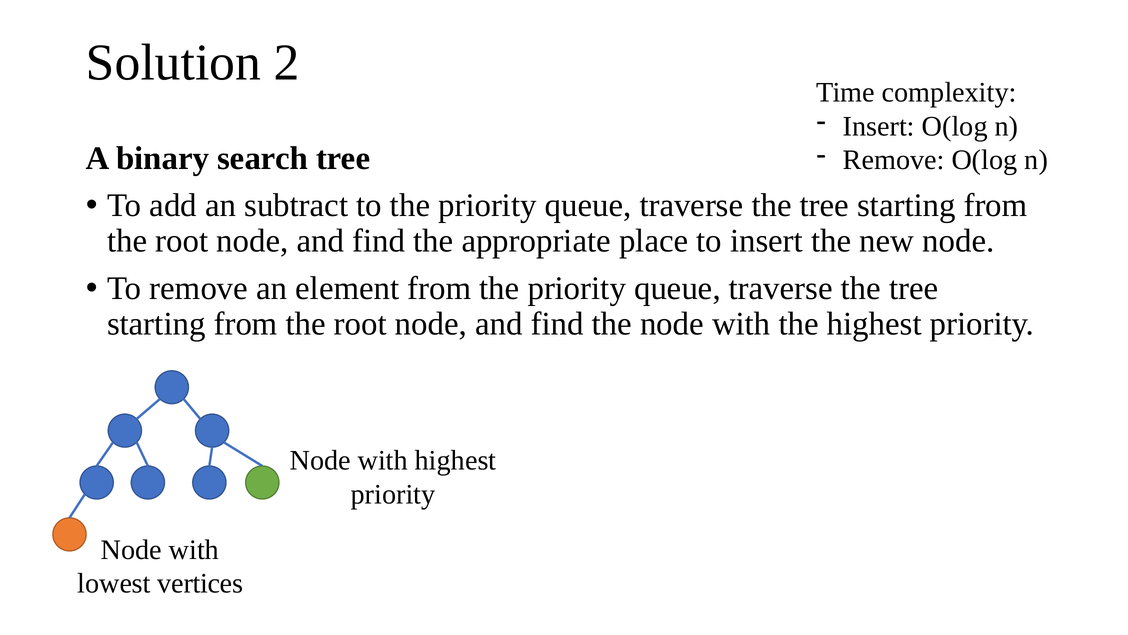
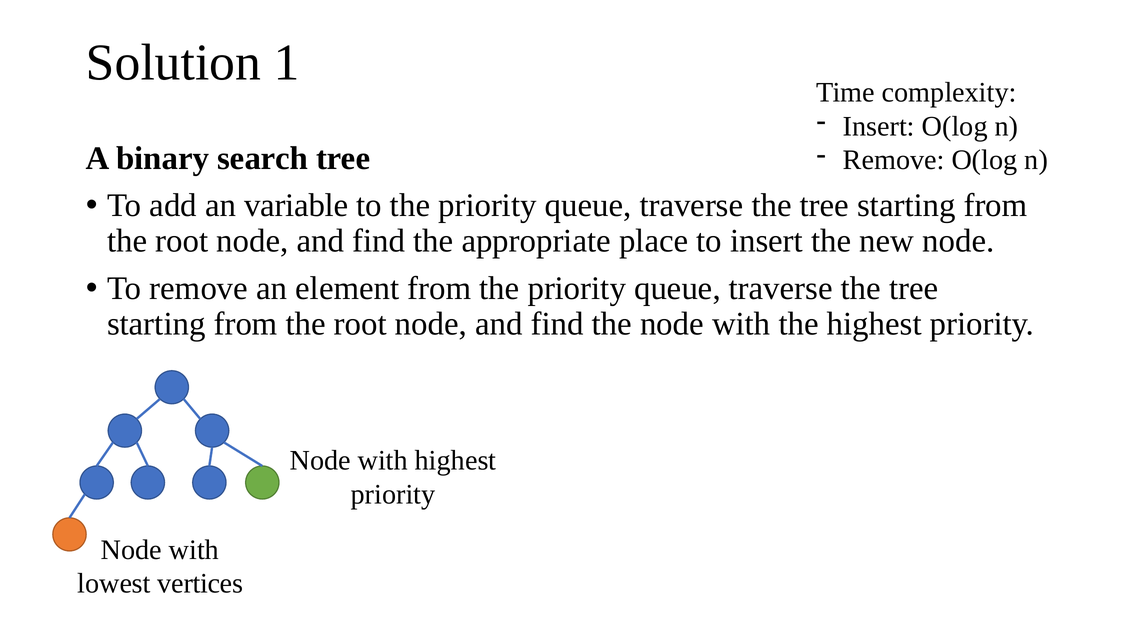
2: 2 -> 1 (287, 63)
subtract: subtract -> variable (296, 205)
